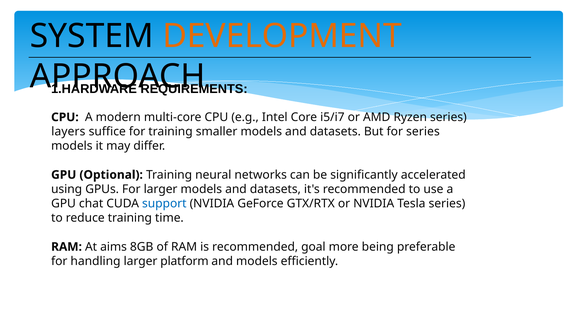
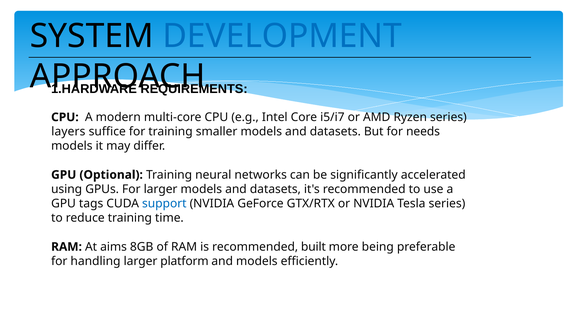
DEVELOPMENT colour: orange -> blue (282, 36)
for series: series -> needs (423, 132)
chat: chat -> tags (91, 204)
goal: goal -> built (313, 247)
